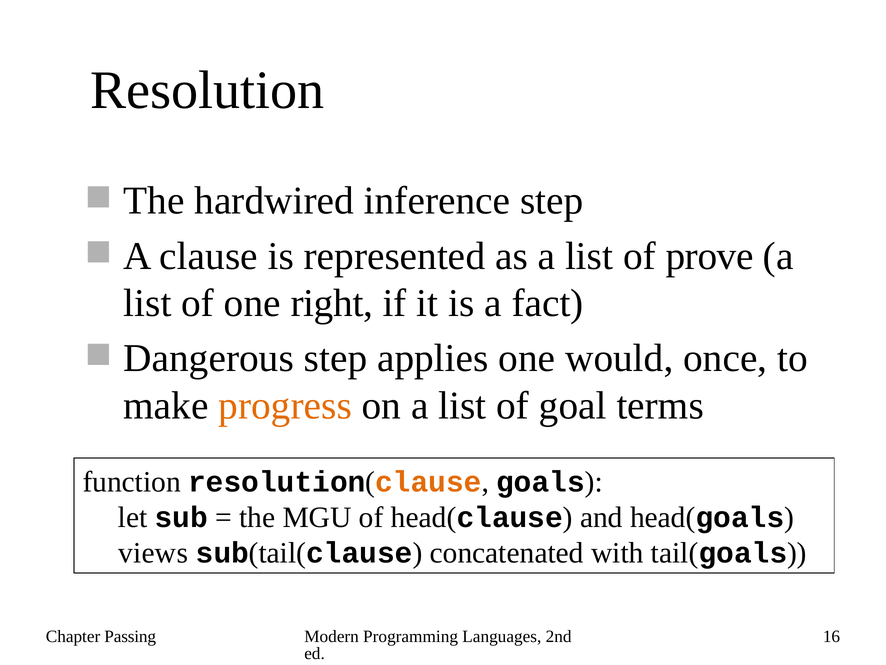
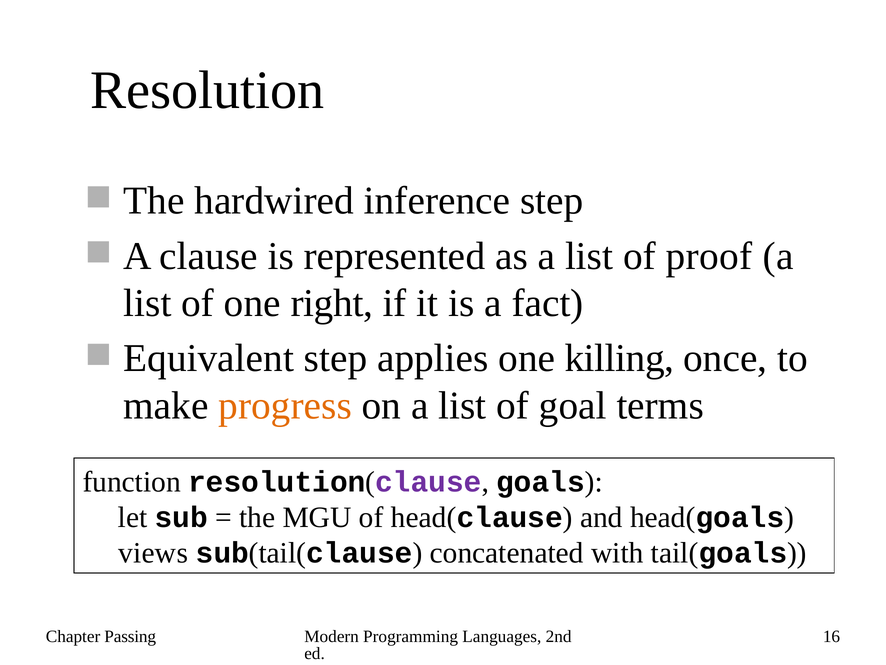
prove: prove -> proof (709, 256)
Dangerous: Dangerous -> Equivalent (209, 358)
would: would -> killing (619, 358)
clause colour: orange -> purple (428, 482)
